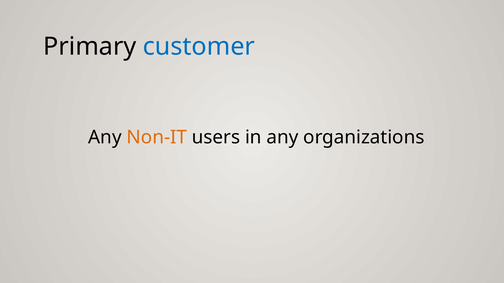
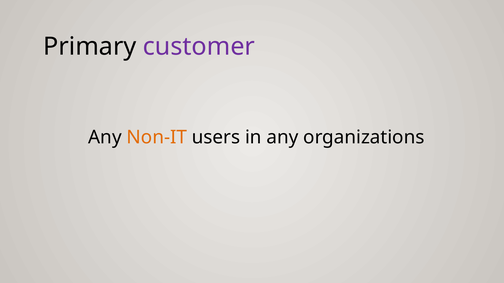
customer colour: blue -> purple (199, 46)
